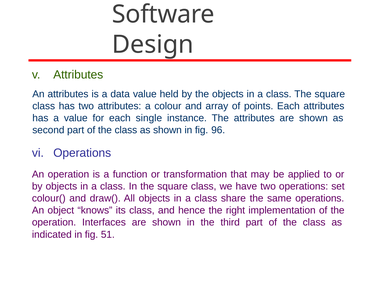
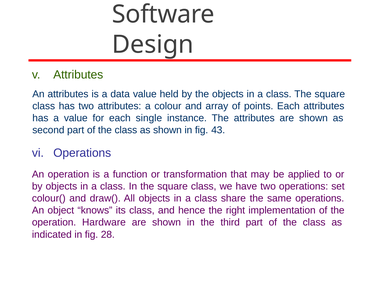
96: 96 -> 43 (218, 130)
Interfaces: Interfaces -> Hardware (104, 222)
51: 51 -> 28 (108, 234)
